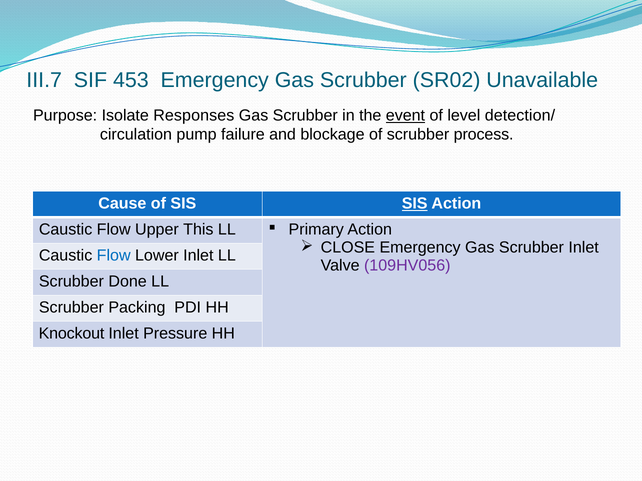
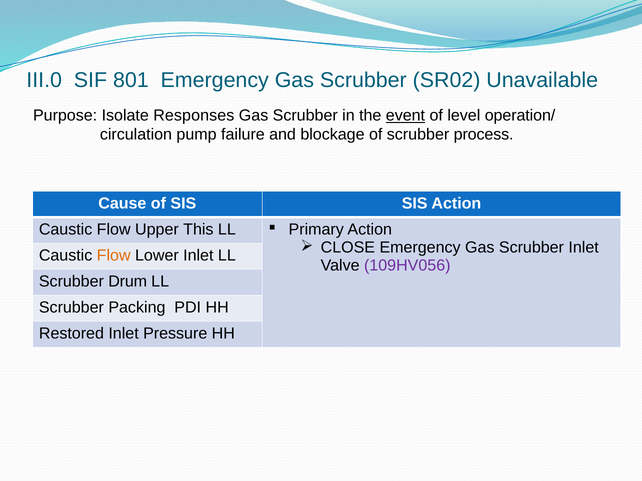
III.7: III.7 -> III.0 (44, 80)
453: 453 -> 801 (131, 80)
detection/: detection/ -> operation/ (520, 116)
SIS underline: present -> none (415, 204)
Flow colour: blue -> orange (114, 256)
Done: Done -> Drum (128, 282)
Knockout: Knockout -> Restored (71, 334)
